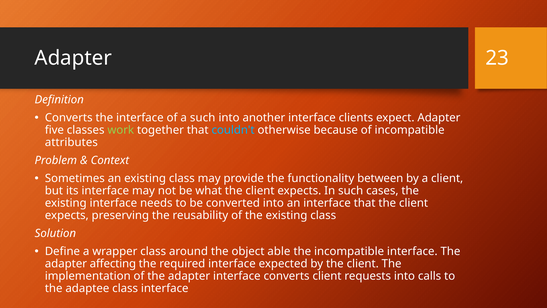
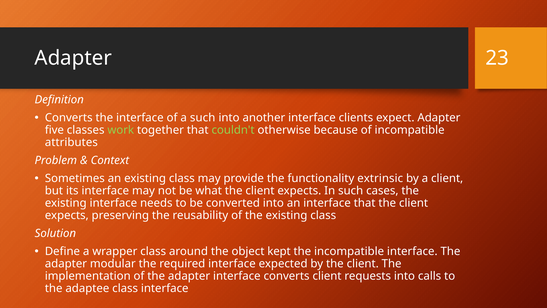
couldn't colour: light blue -> light green (233, 130)
between: between -> extrinsic (380, 178)
able: able -> kept (279, 251)
affecting: affecting -> modular (113, 264)
